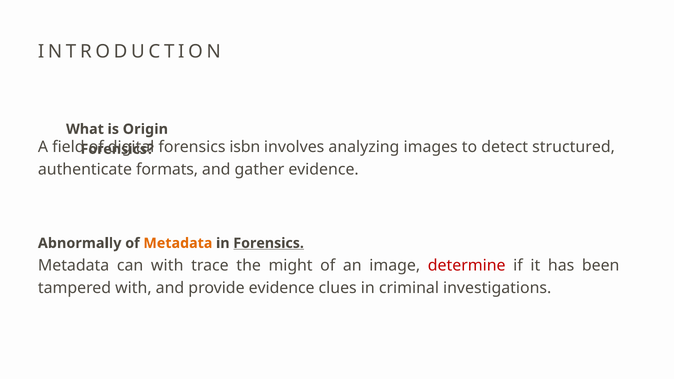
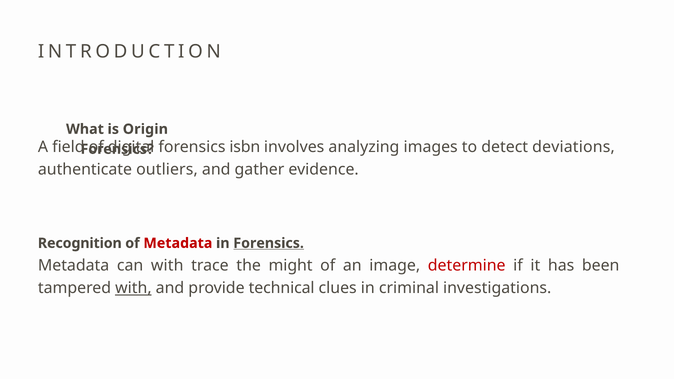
structured: structured -> deviations (574, 147)
formats: formats -> outliers (167, 169)
Abnormally: Abnormally -> Recognition (80, 243)
Metadata colour: orange -> red (178, 243)
with underline: none -> present (133, 288)
provide evidence: evidence -> technical (282, 288)
